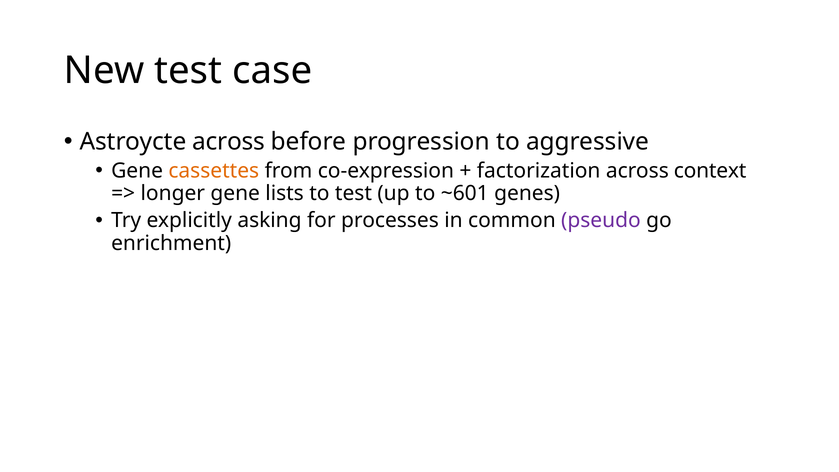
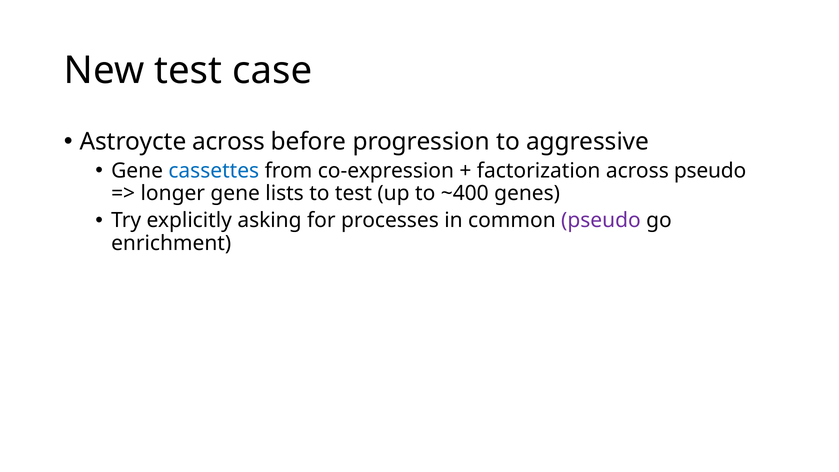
cassettes colour: orange -> blue (214, 171)
across context: context -> pseudo (710, 171)
~601: ~601 -> ~400 (465, 193)
